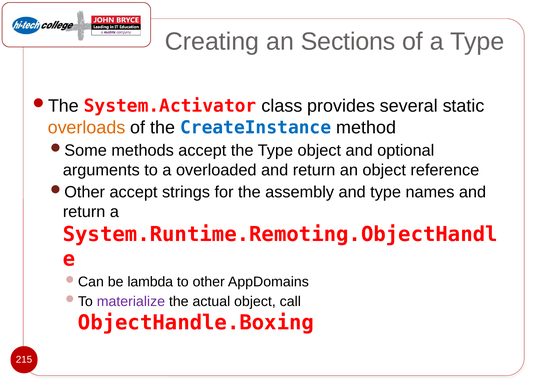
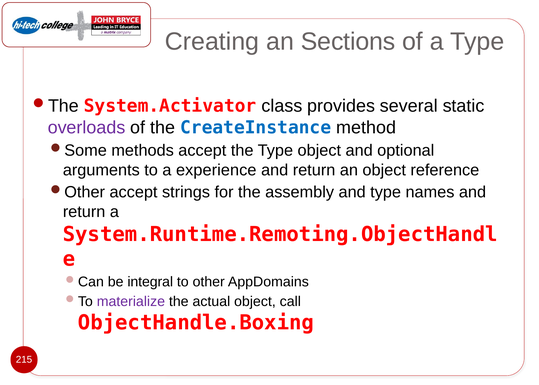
overloads colour: orange -> purple (87, 127)
overloaded: overloaded -> experience (216, 170)
lambda: lambda -> integral (150, 282)
